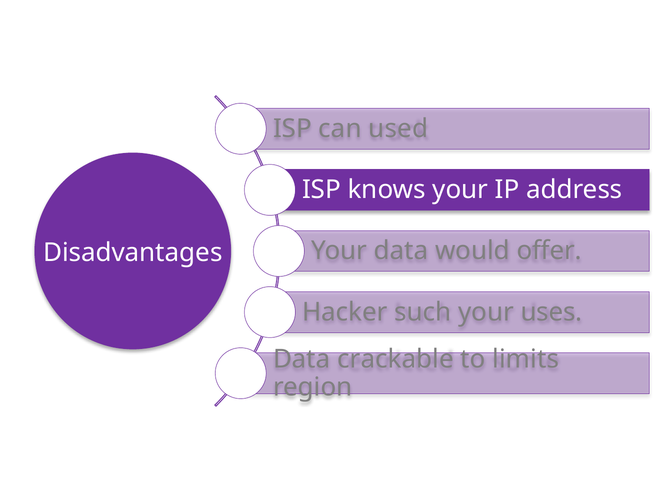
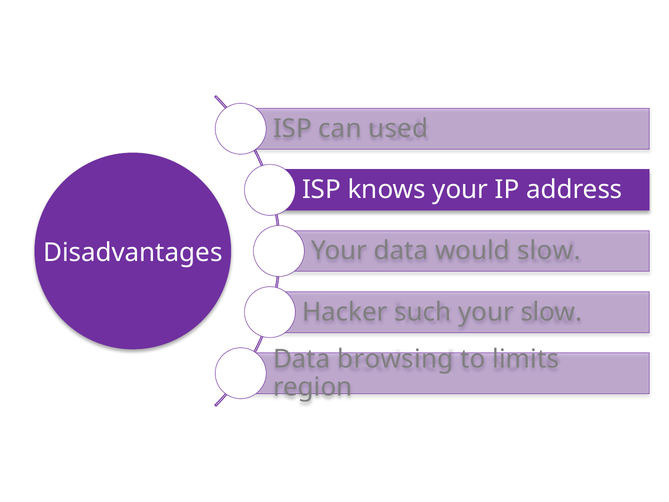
would offer: offer -> slow (549, 251)
your uses: uses -> slow (551, 312)
crackable: crackable -> browsing (395, 359)
